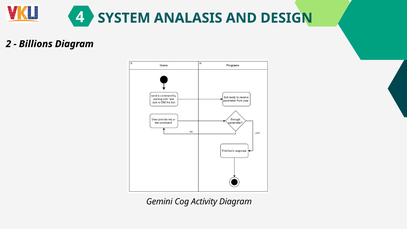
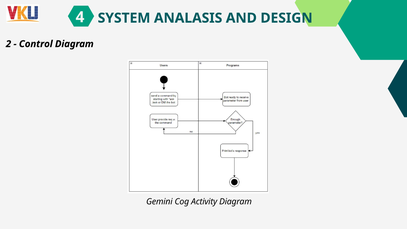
Billions: Billions -> Control (36, 44)
